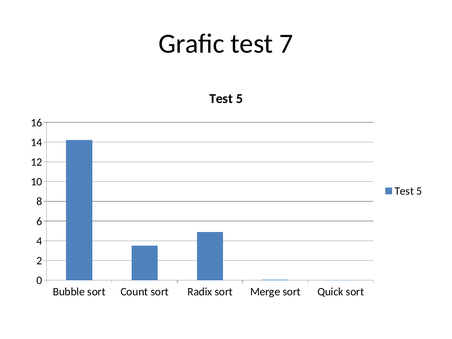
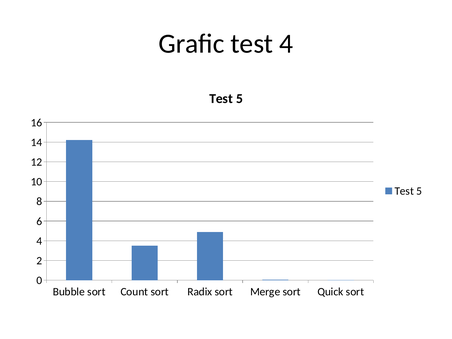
test 7: 7 -> 4 (286, 44)
